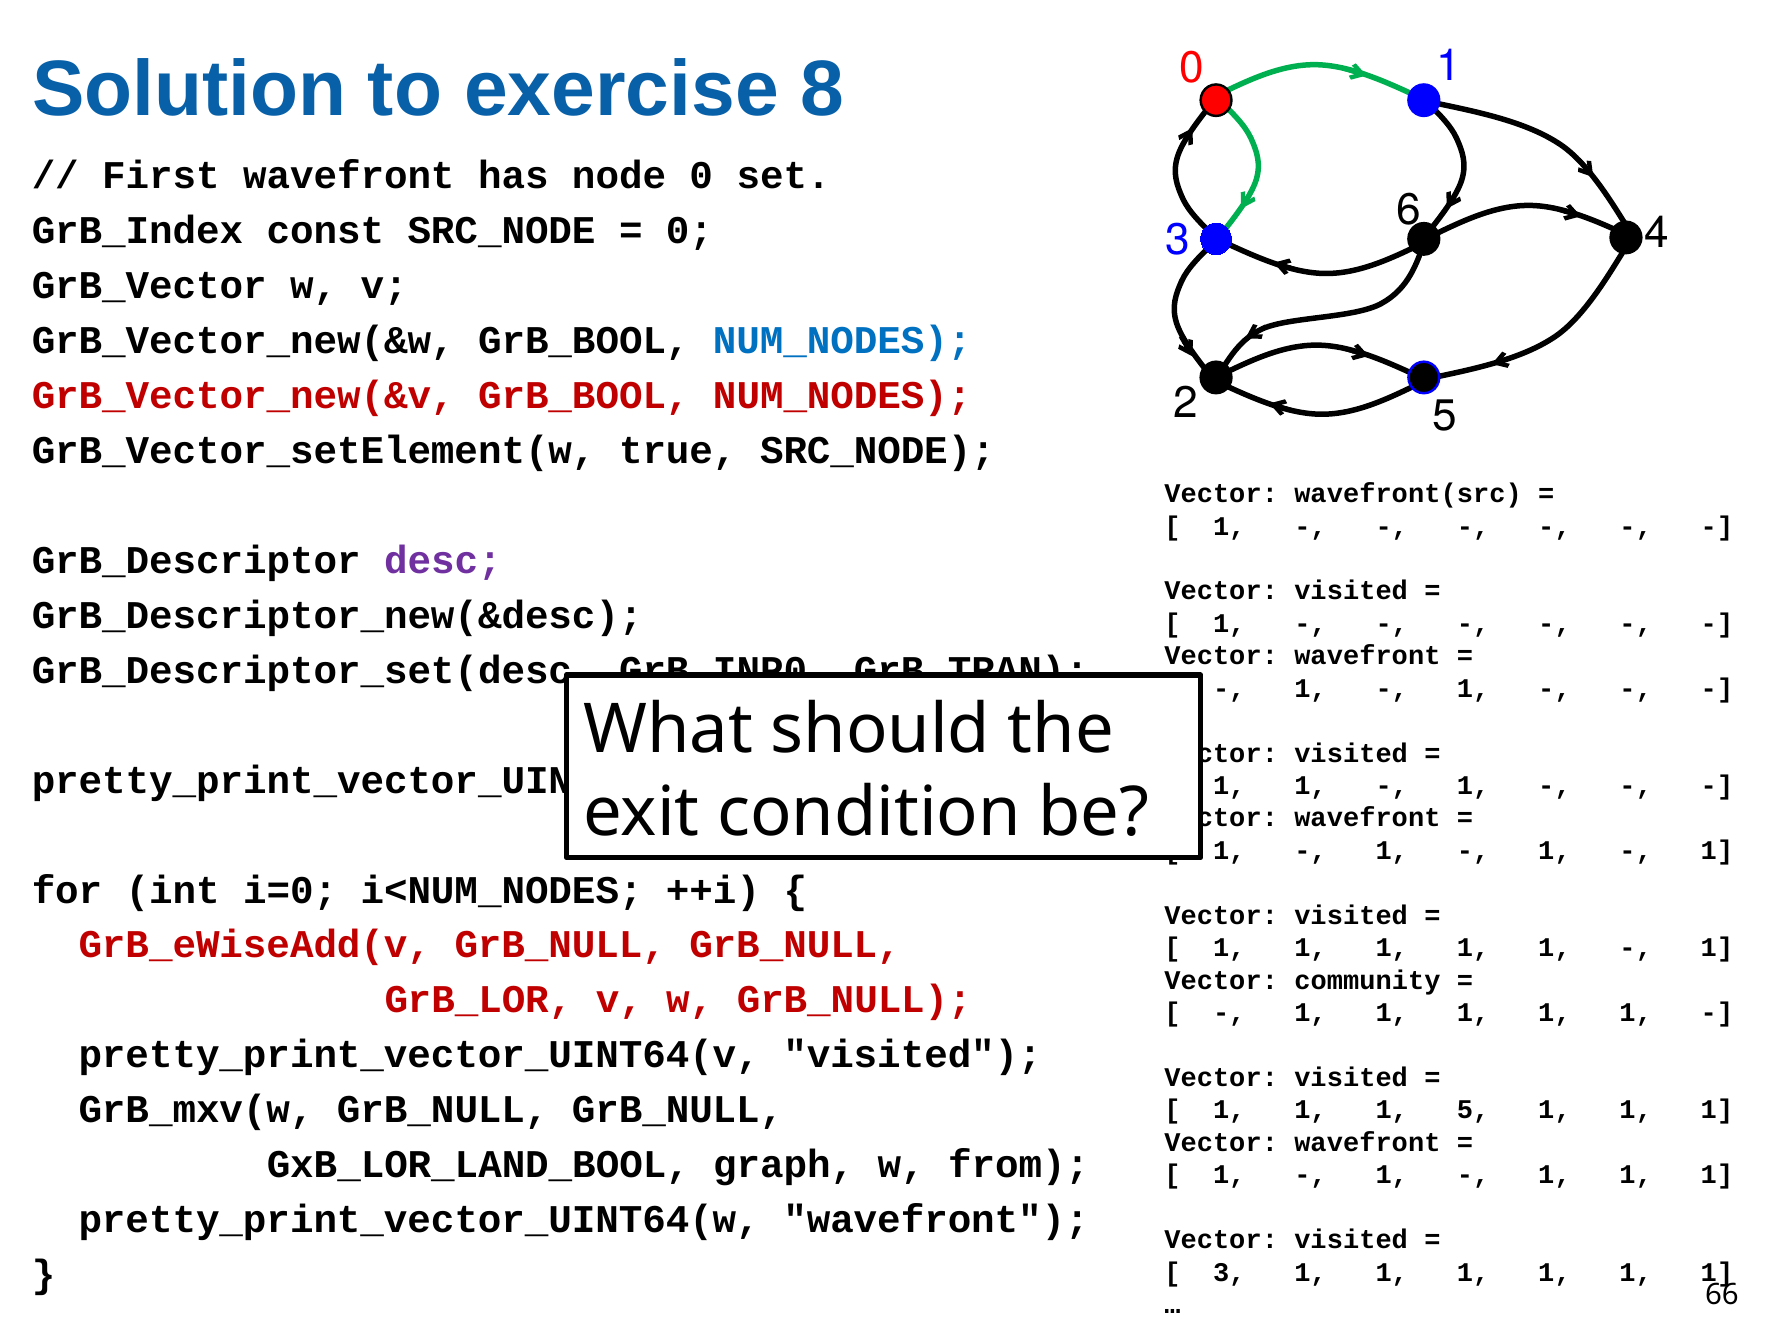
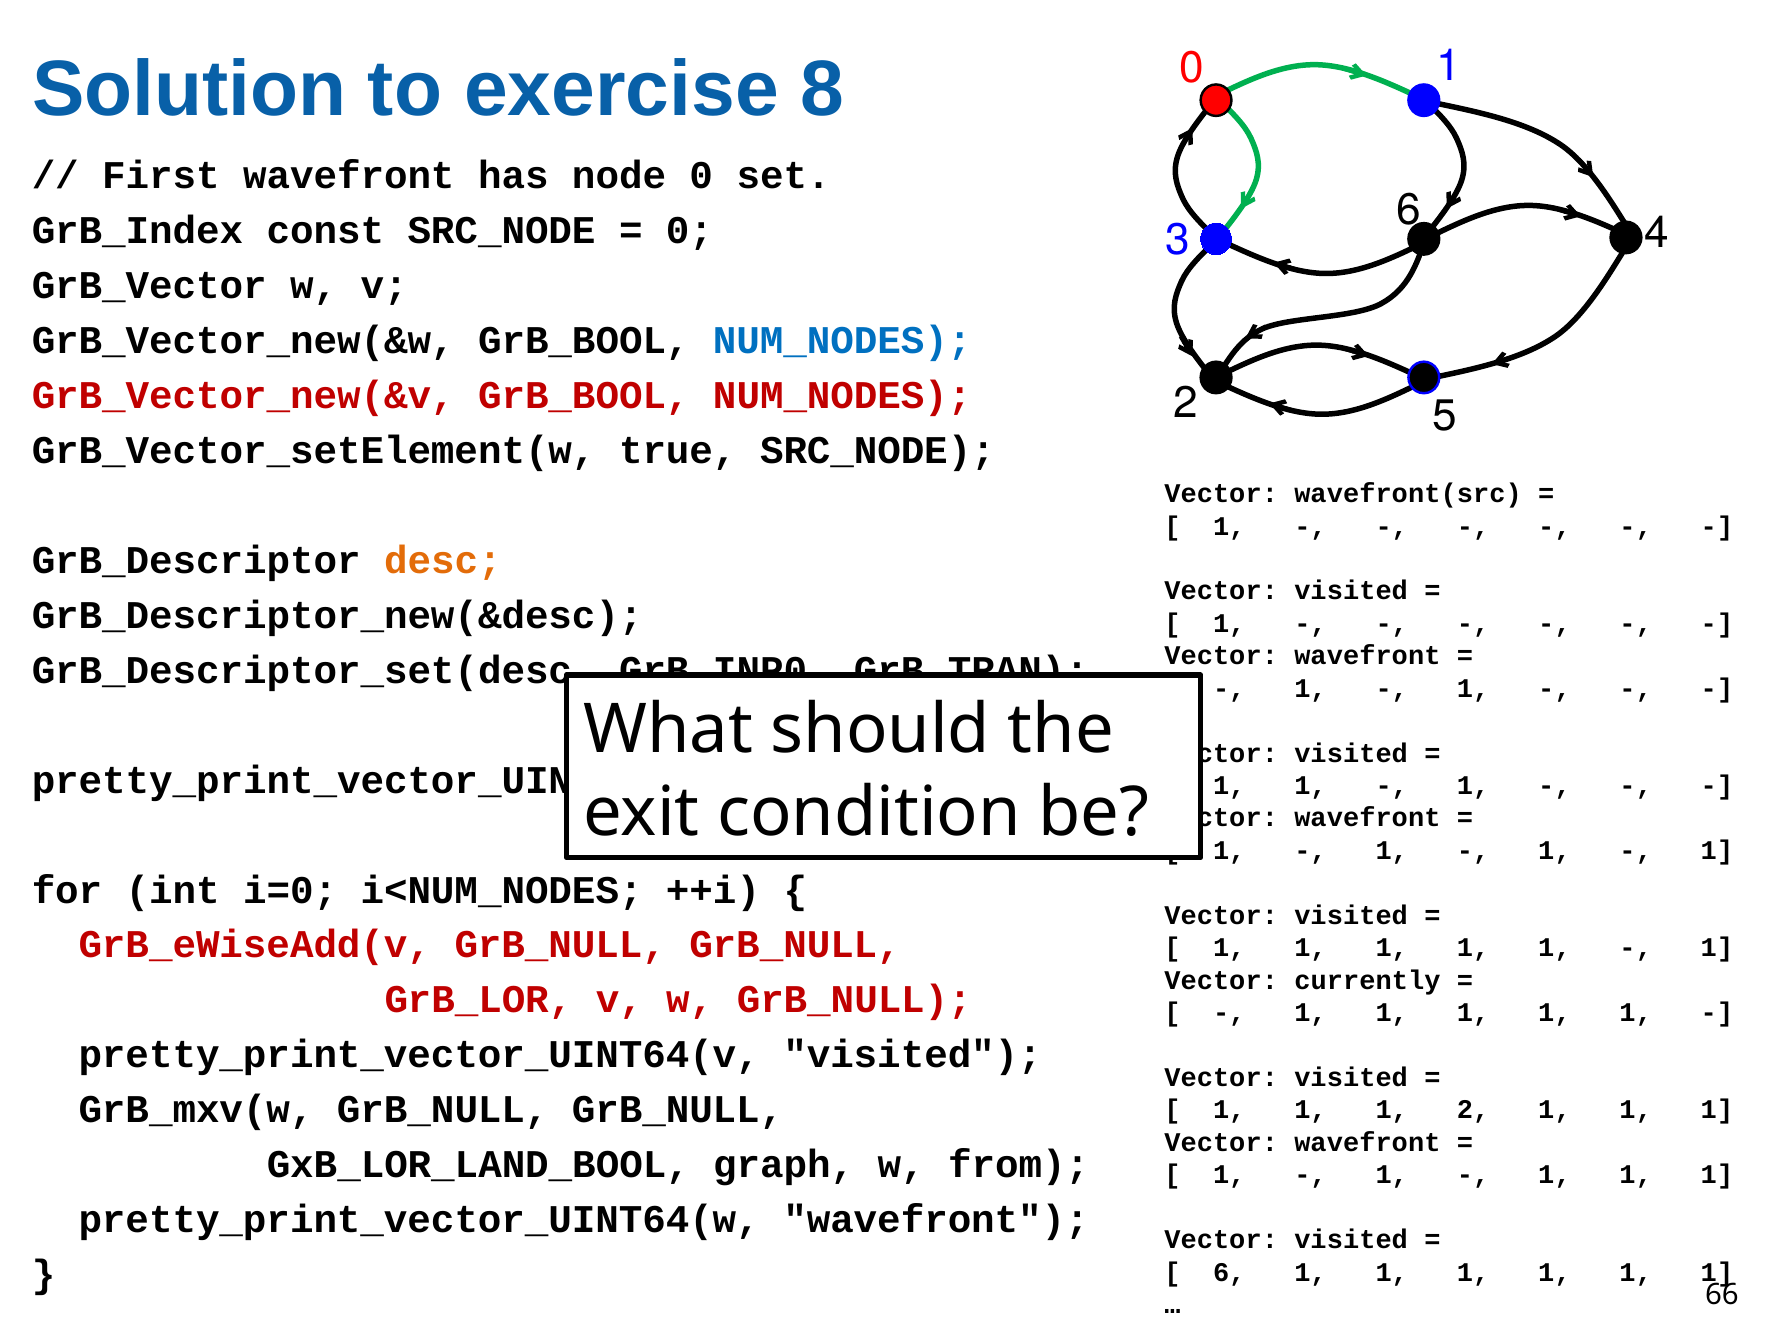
desc colour: purple -> orange (443, 560)
community: community -> currently (1367, 980)
1 5: 5 -> 2 (1473, 1110)
3: 3 -> 6 (1229, 1272)
